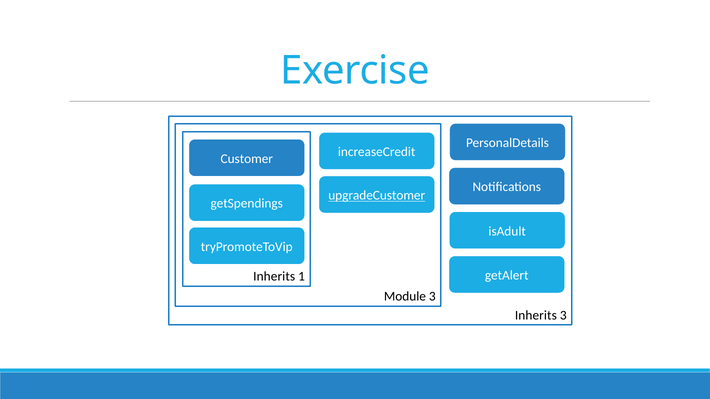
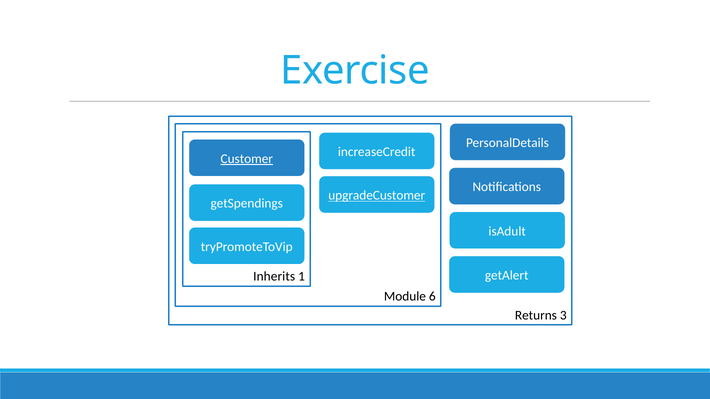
Customer underline: none -> present (247, 159)
Module 3: 3 -> 6 (432, 297)
Inherits: Inherits -> Returns (536, 316)
